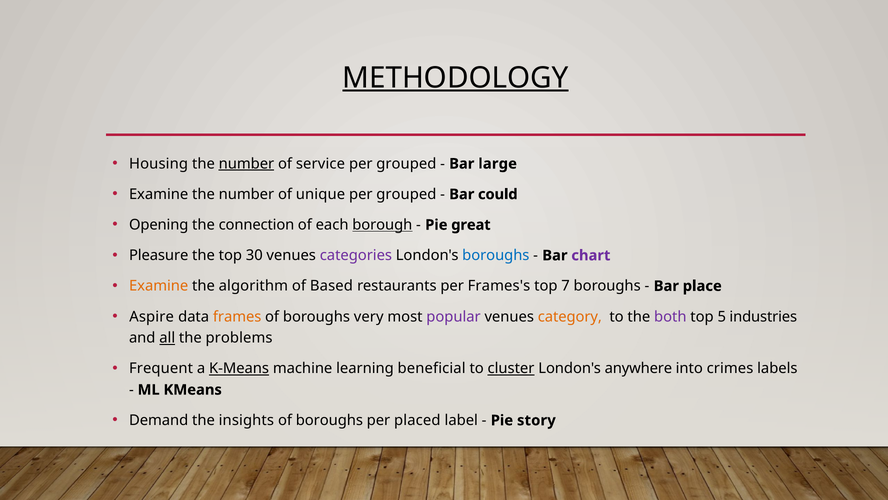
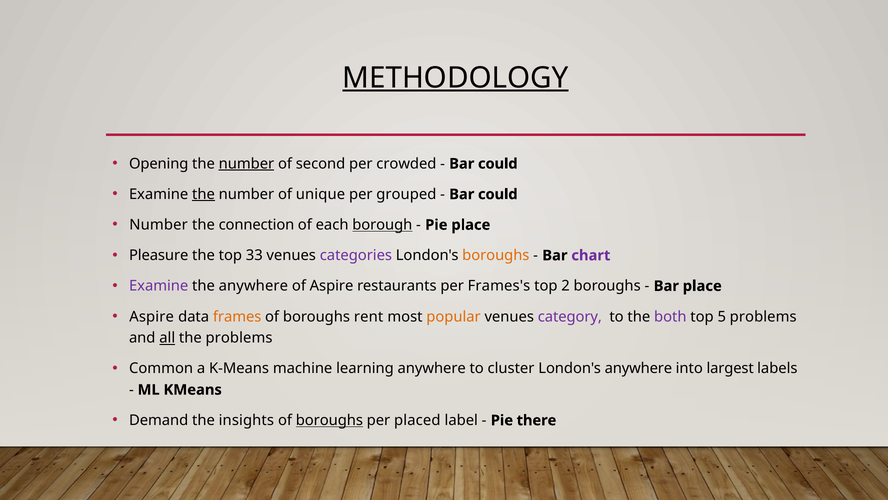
Housing: Housing -> Opening (159, 164)
service: service -> second (321, 164)
grouped: grouped -> crowded (406, 164)
large: large -> could (498, 164)
the underline: none -> present (203, 194)
Opening: Opening -> Number (159, 225)
Pie great: great -> place (471, 225)
30: 30 -> 33 (254, 255)
boroughs colour: blue -> orange (496, 255)
Examine colour: orange -> purple (159, 286)
the algorithm: algorithm -> anywhere (253, 286)
of Based: Based -> Aspire (332, 286)
7: 7 -> 2 (566, 286)
very: very -> rent (369, 316)
popular colour: purple -> orange (454, 316)
category colour: orange -> purple (570, 316)
5 industries: industries -> problems (763, 316)
Frequent: Frequent -> Common (161, 368)
K-Means underline: present -> none (239, 368)
learning beneficial: beneficial -> anywhere (432, 368)
cluster underline: present -> none (511, 368)
crimes: crimes -> largest (730, 368)
boroughs underline: none -> present (329, 420)
story: story -> there (537, 420)
